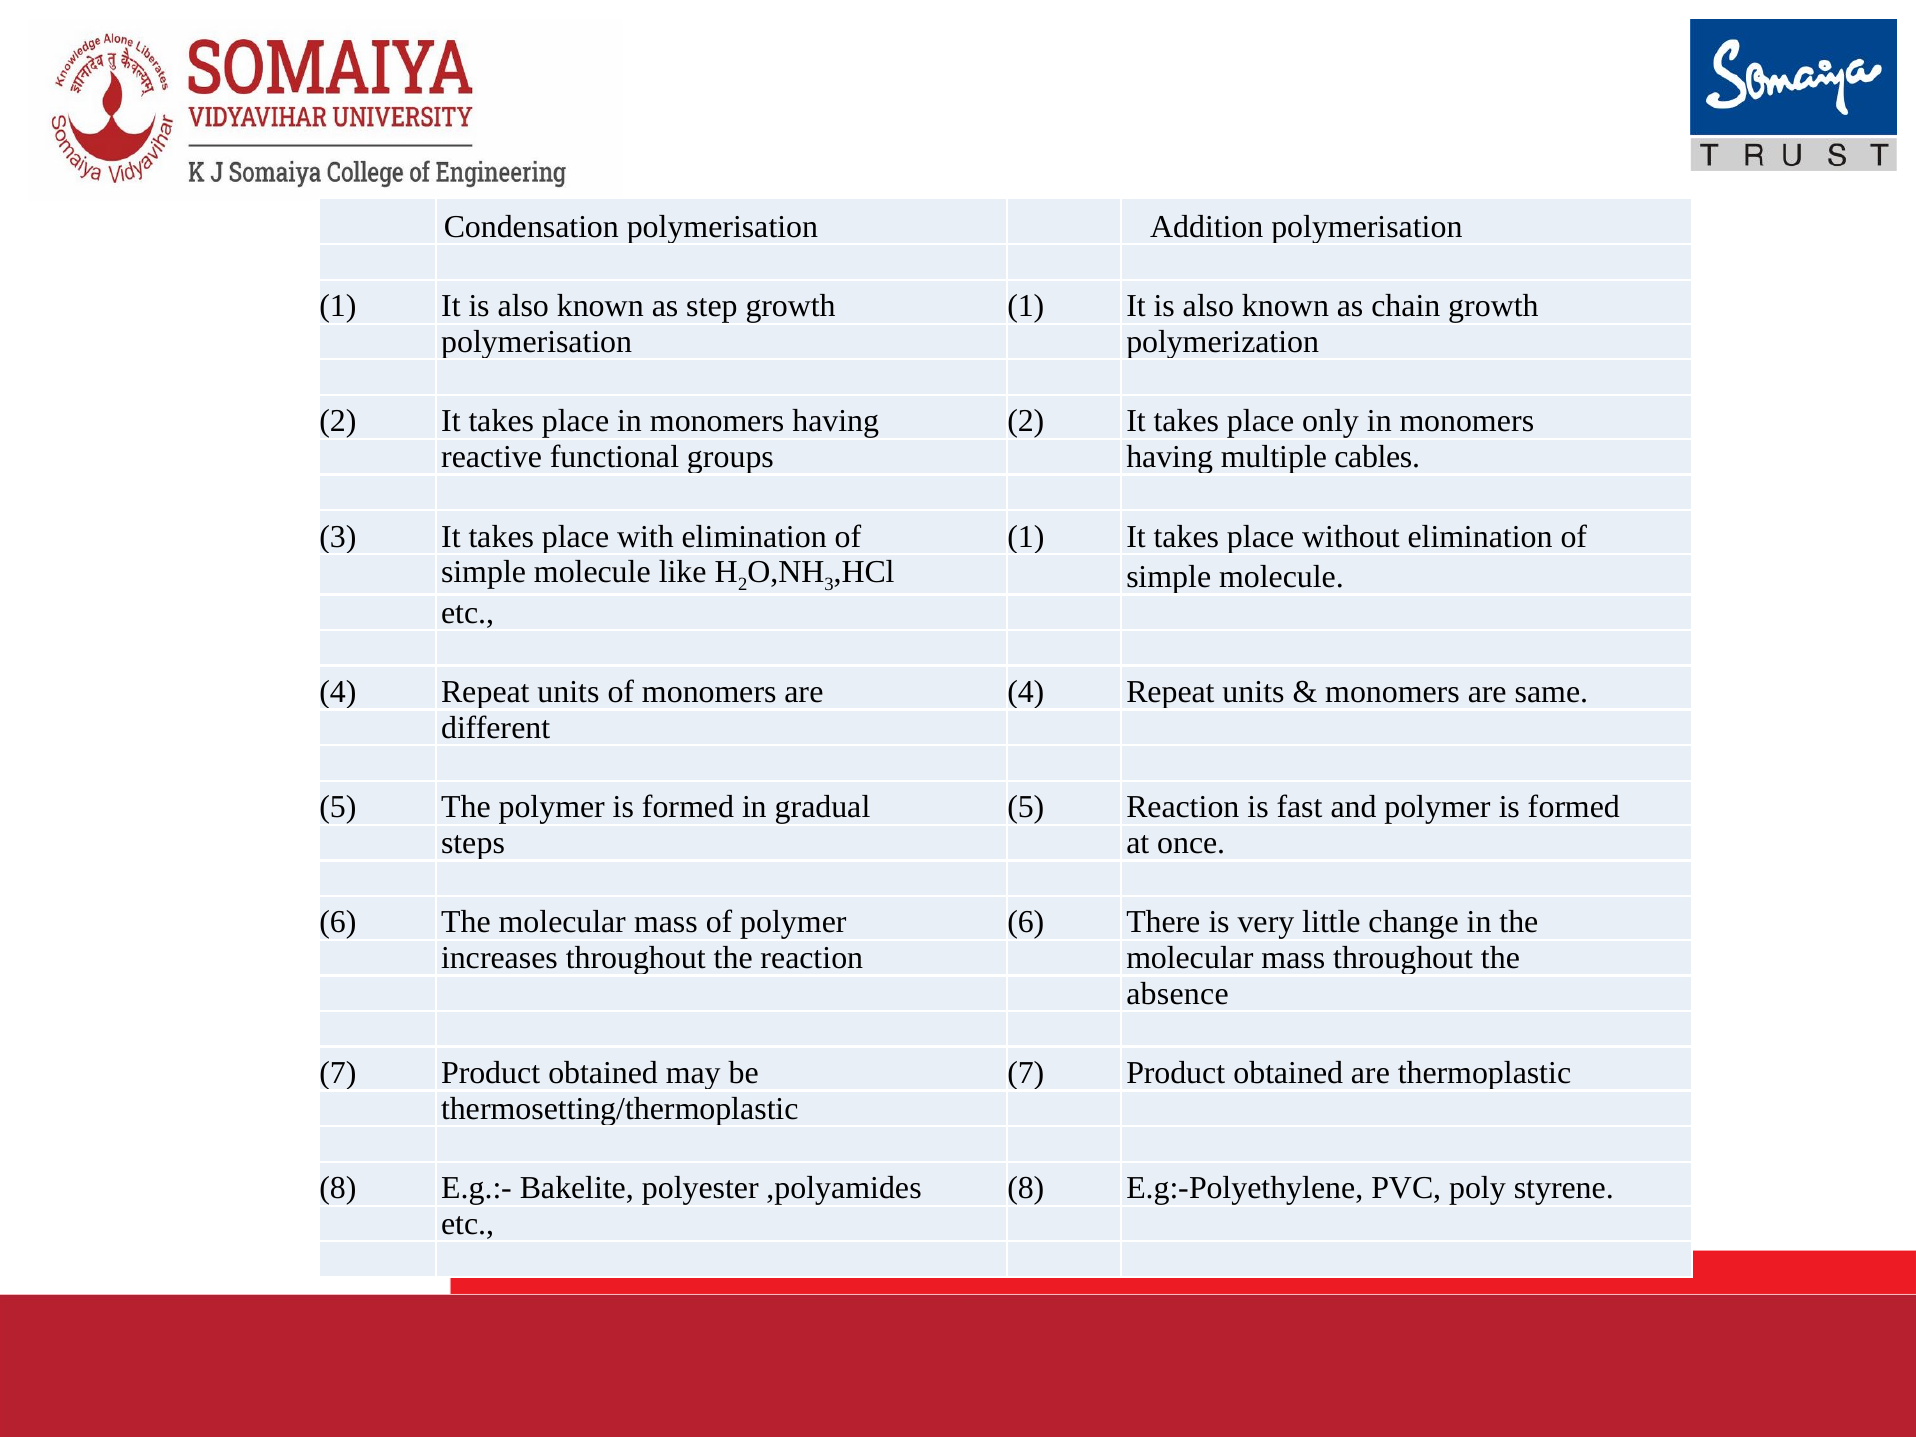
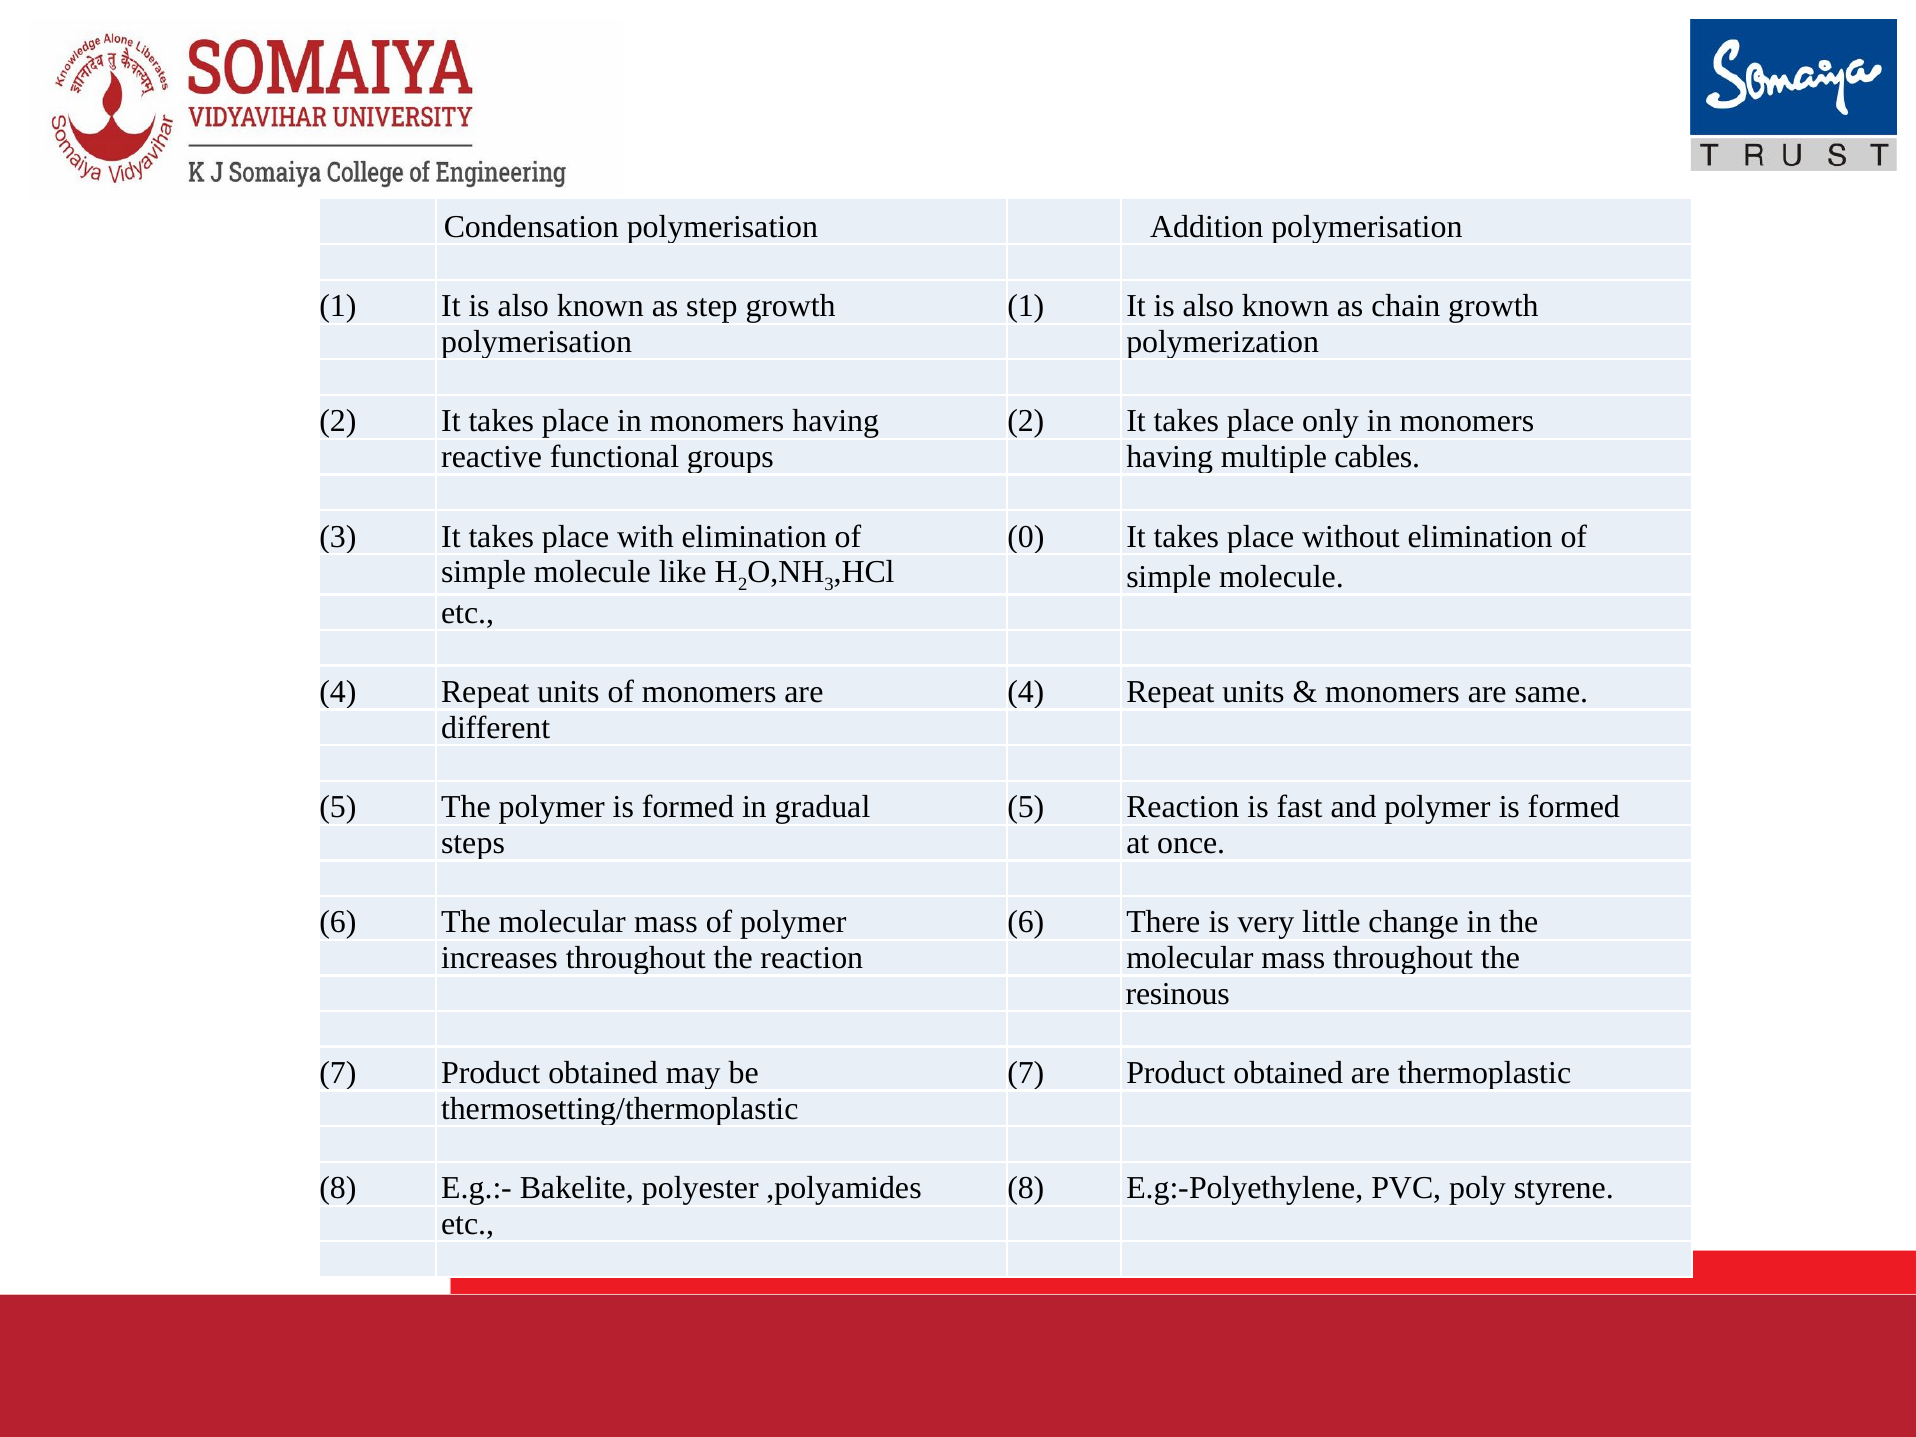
of 1: 1 -> 0 (1026, 537)
absence: absence -> resinous (1178, 993)
